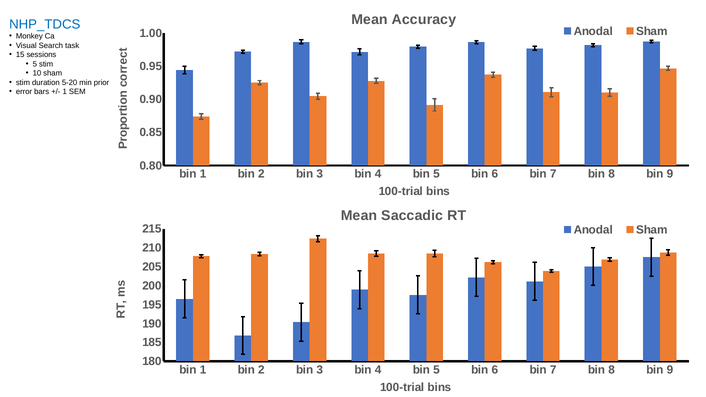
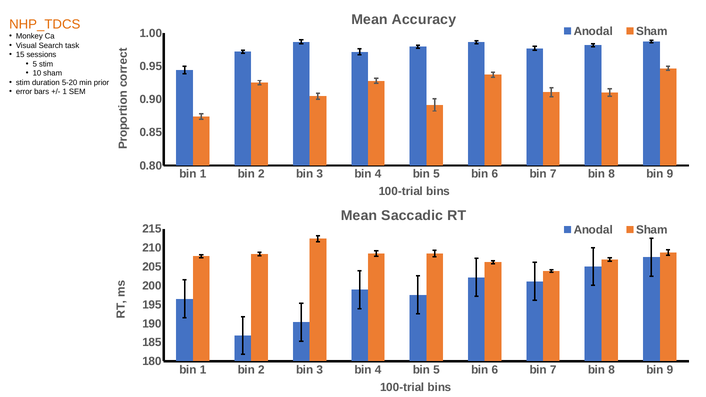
NHP_TDCS colour: blue -> orange (45, 24)
